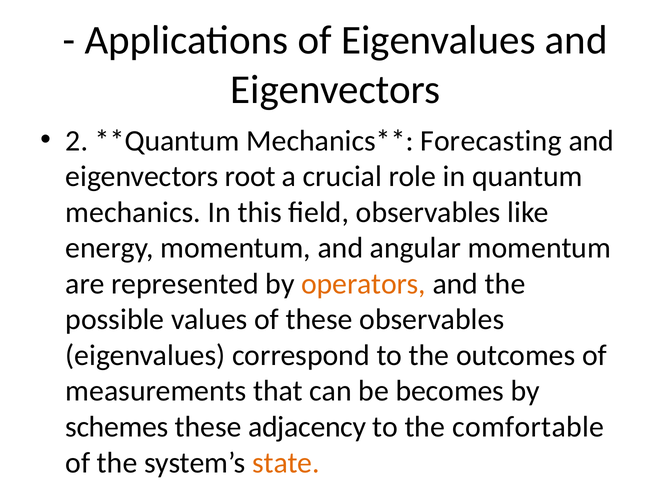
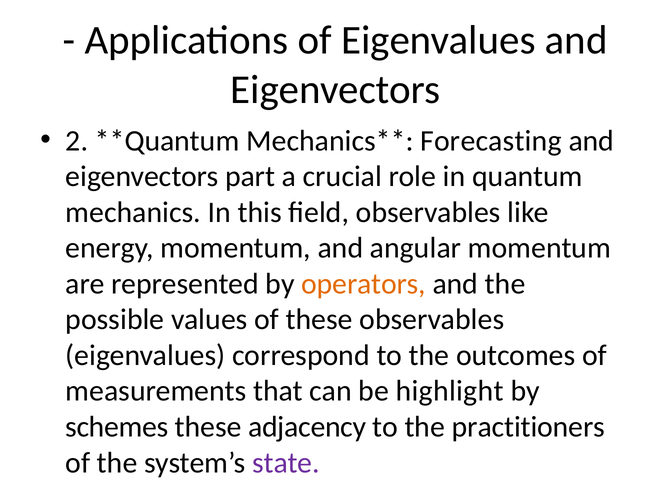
root: root -> part (250, 177)
becomes: becomes -> highlight (450, 391)
comfortable: comfortable -> practitioners (528, 427)
state colour: orange -> purple (286, 463)
